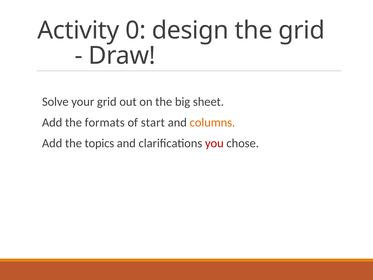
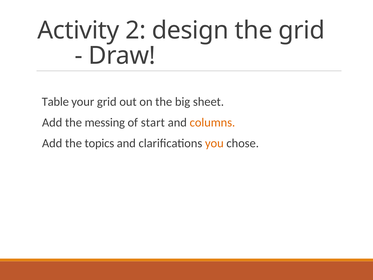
0: 0 -> 2 (136, 30)
Solve: Solve -> Table (55, 102)
formats: formats -> messing (105, 122)
you colour: red -> orange (214, 143)
